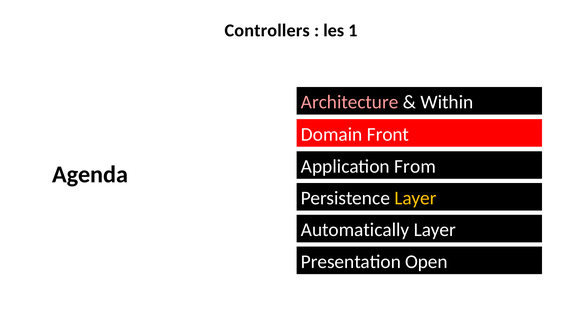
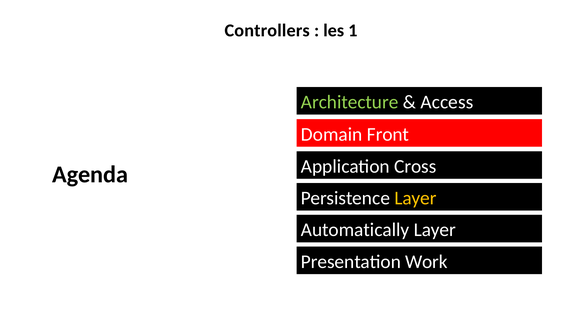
Architecture colour: pink -> light green (350, 102)
Within: Within -> Access (447, 102)
From: From -> Cross (415, 167)
Open: Open -> Work (426, 262)
